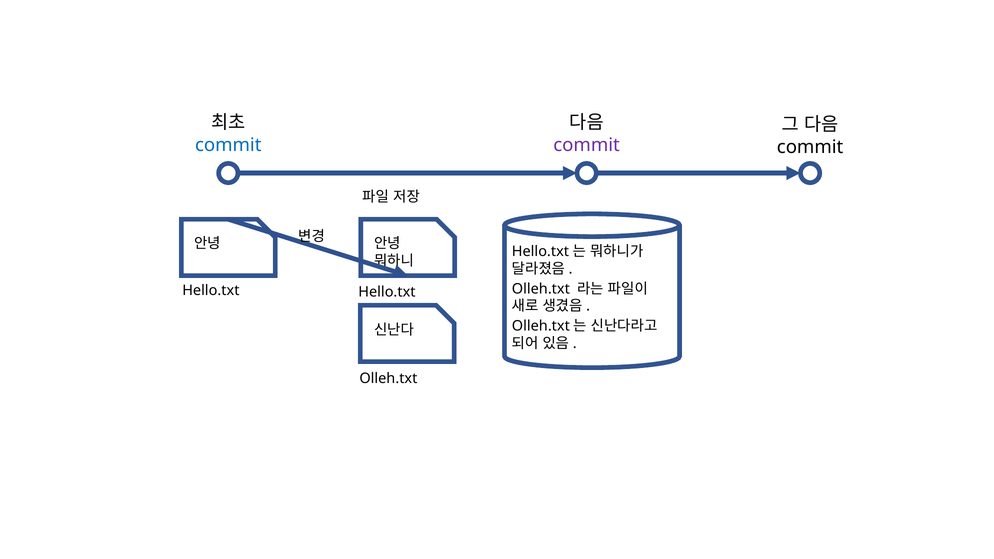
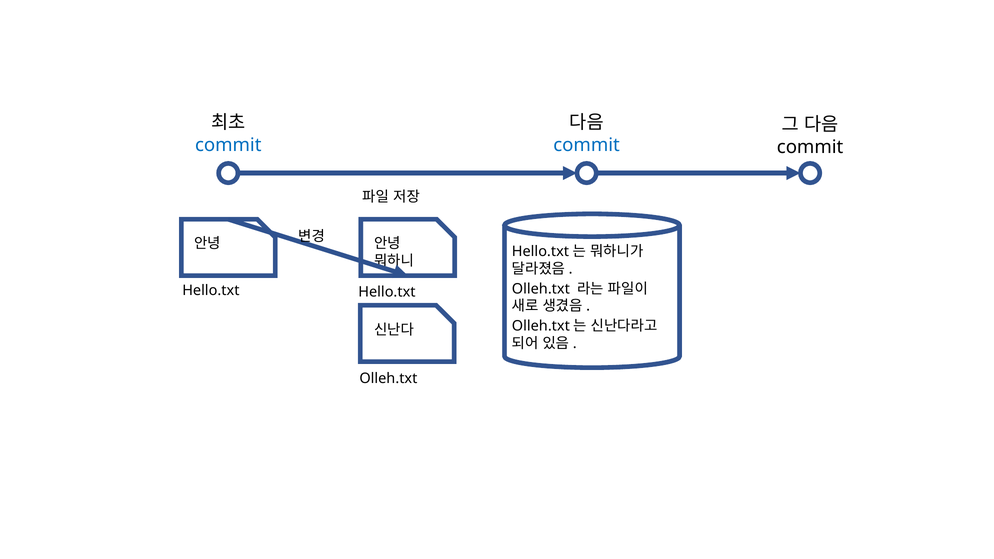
commit colour: purple -> blue (587, 145)
